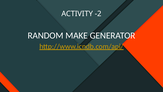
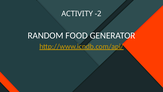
MAKE: MAKE -> FOOD (77, 35)
